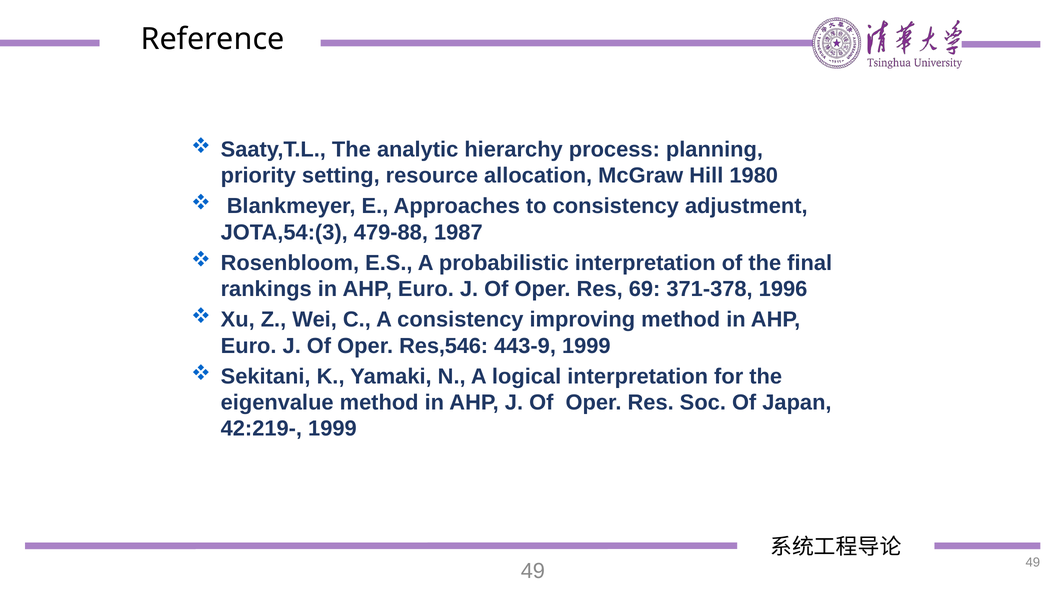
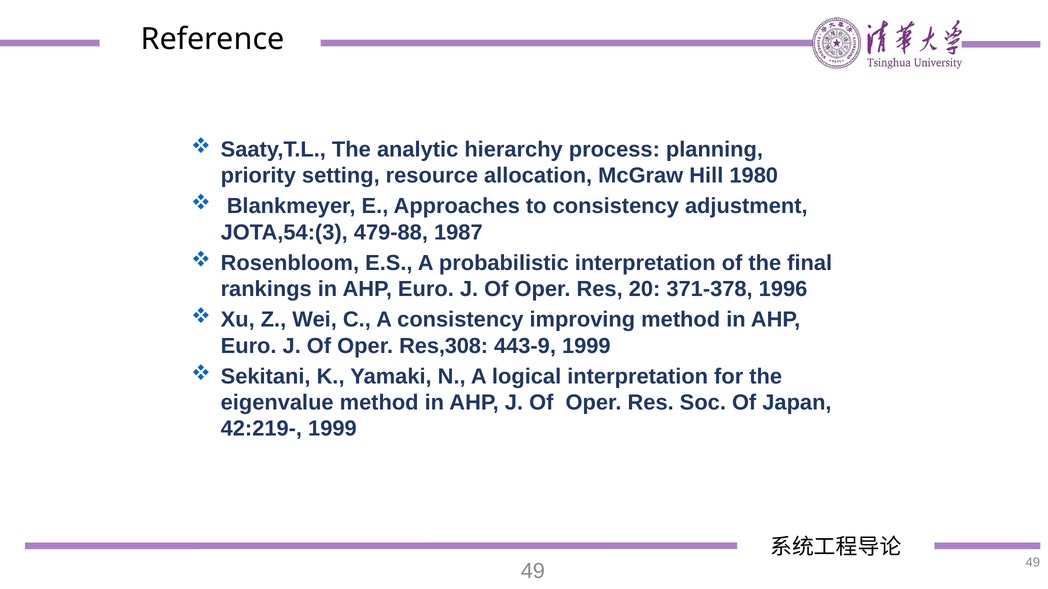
69: 69 -> 20 (645, 289)
Res,546: Res,546 -> Res,308 (444, 346)
